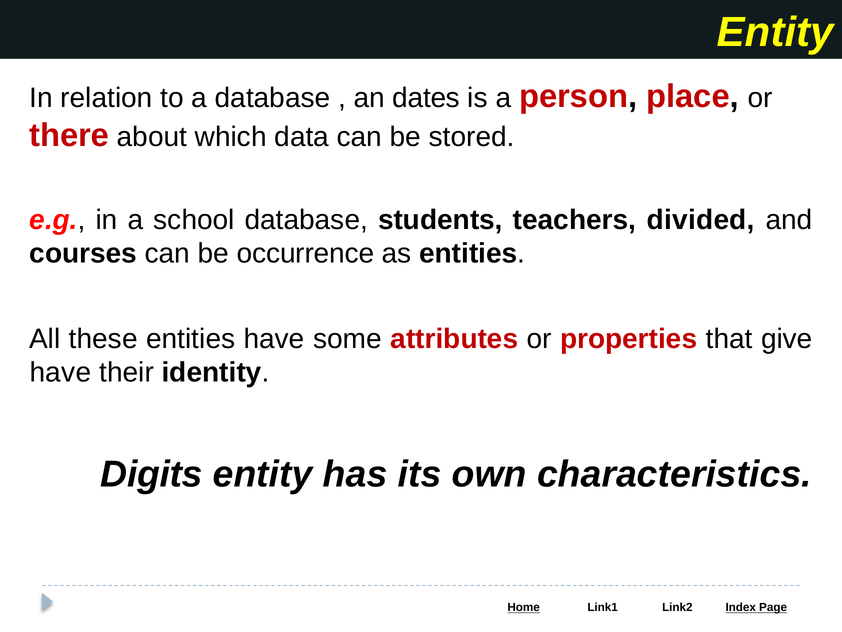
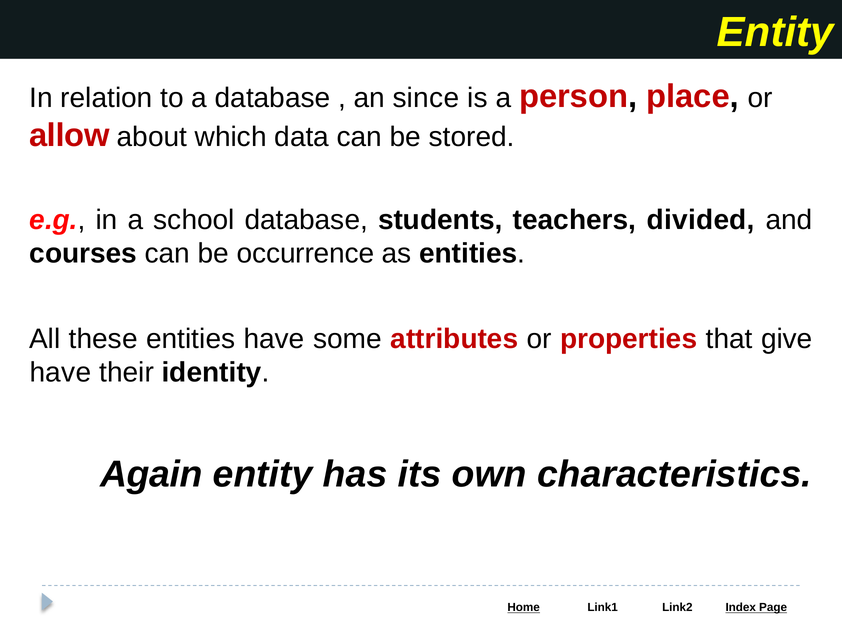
dates: dates -> since (426, 98)
there: there -> allow (69, 136)
Digits: Digits -> Again (151, 474)
